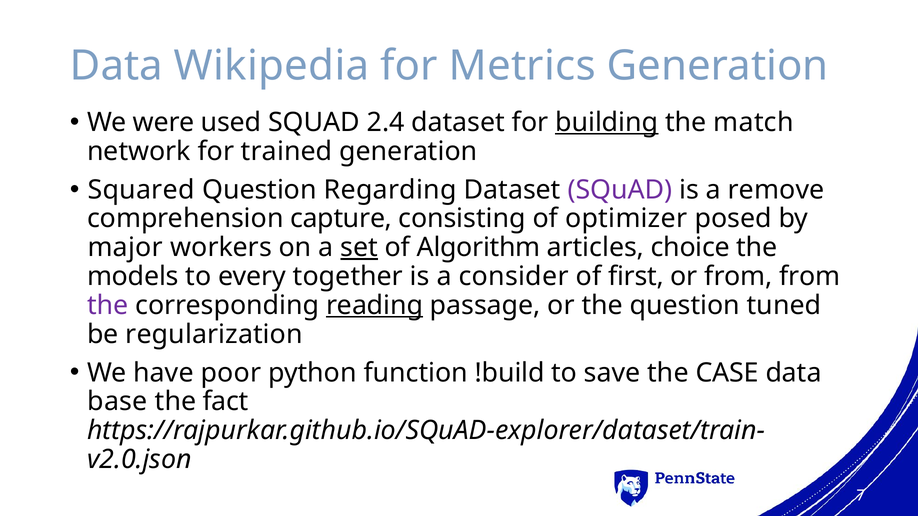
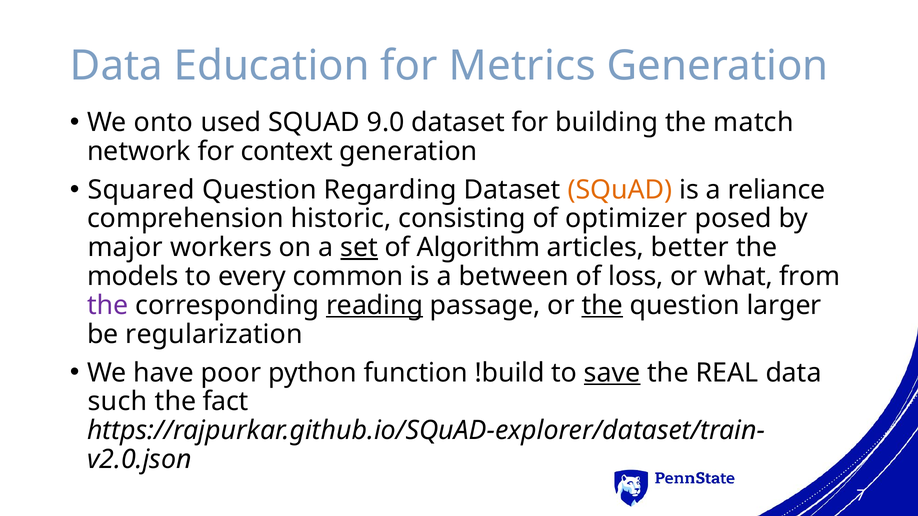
Wikipedia: Wikipedia -> Education (272, 66)
were: were -> onto (163, 122)
2.4: 2.4 -> 9.0 (386, 122)
building underline: present -> none (607, 122)
trained: trained -> context (287, 151)
SQuAD colour: purple -> orange (620, 190)
remove: remove -> reliance (776, 190)
capture: capture -> historic (341, 219)
choice: choice -> better (690, 248)
together: together -> common (348, 277)
consider: consider -> between (514, 277)
first: first -> loss (636, 277)
or from: from -> what (739, 277)
the underline: none -> present (602, 306)
tuned: tuned -> larger (784, 306)
save underline: none -> present (612, 373)
CASE: CASE -> REAL (727, 373)
base: base -> such (117, 402)
